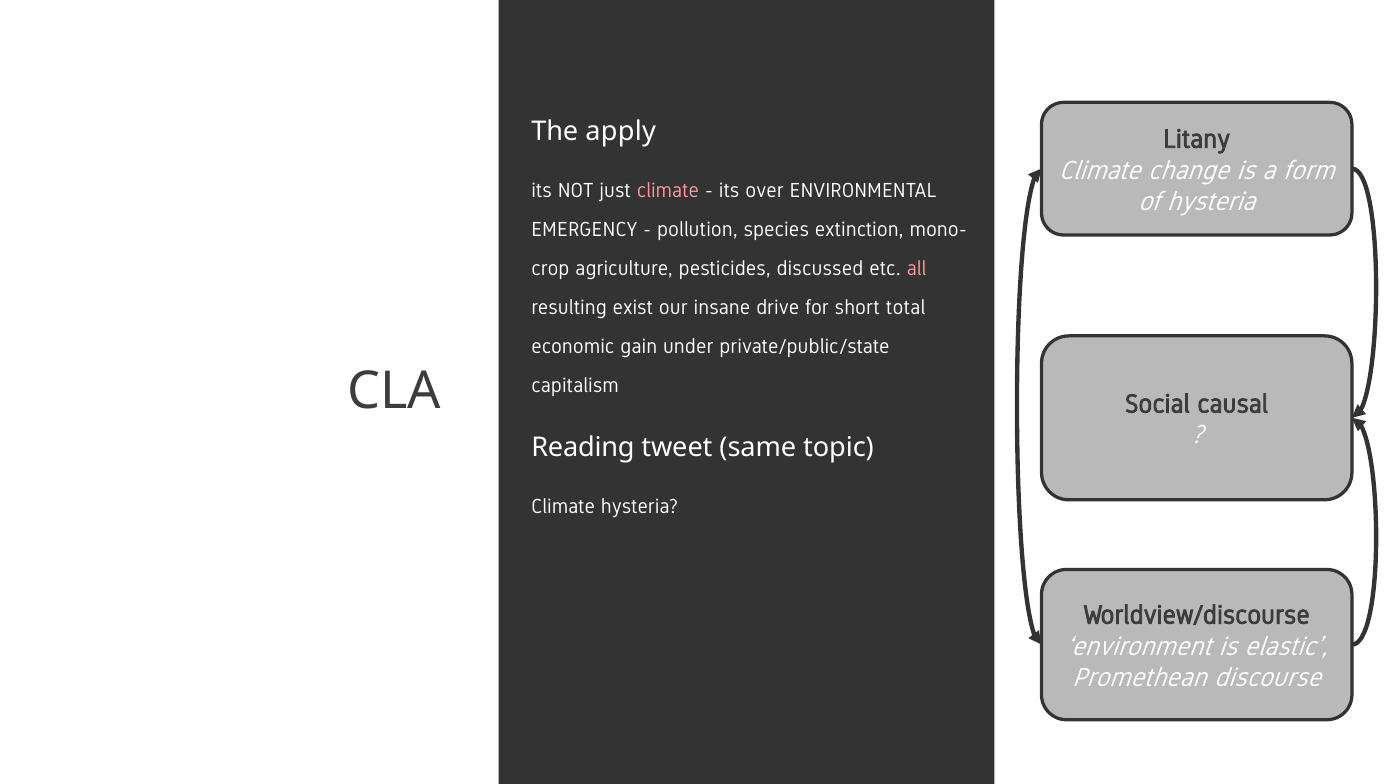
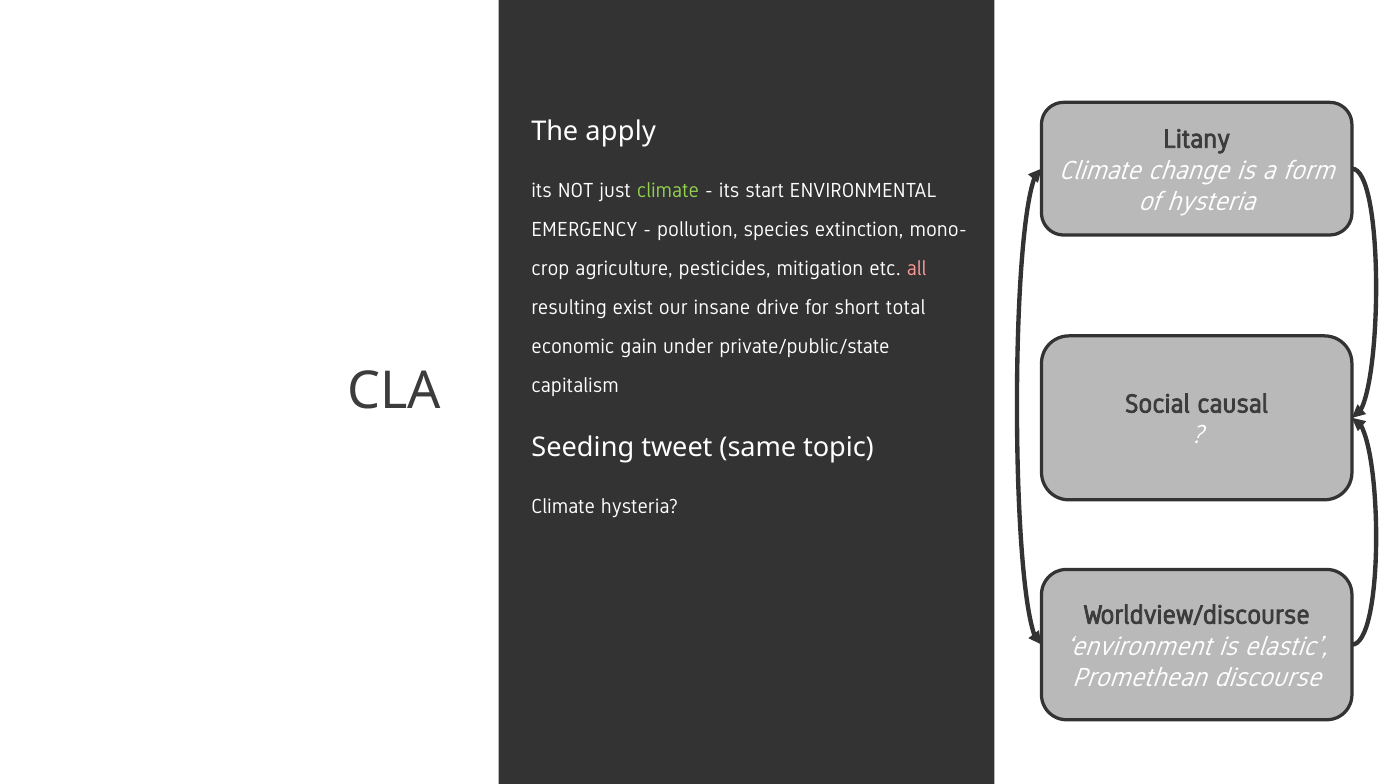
climate colour: pink -> light green (668, 191)
over: over -> start (765, 191)
discussed: discussed -> mitigation (820, 269)
Reading: Reading -> Seeding (583, 448)
